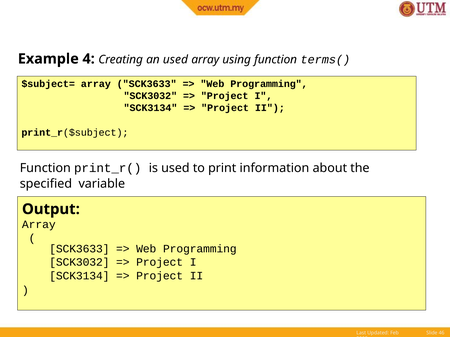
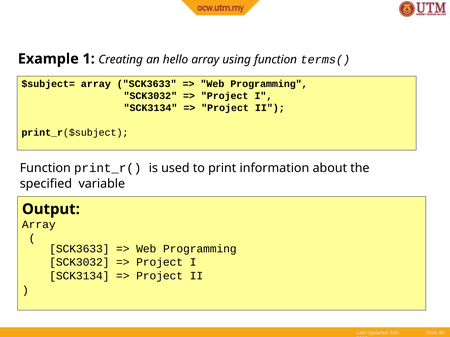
4: 4 -> 1 (89, 59)
an used: used -> hello (176, 60)
